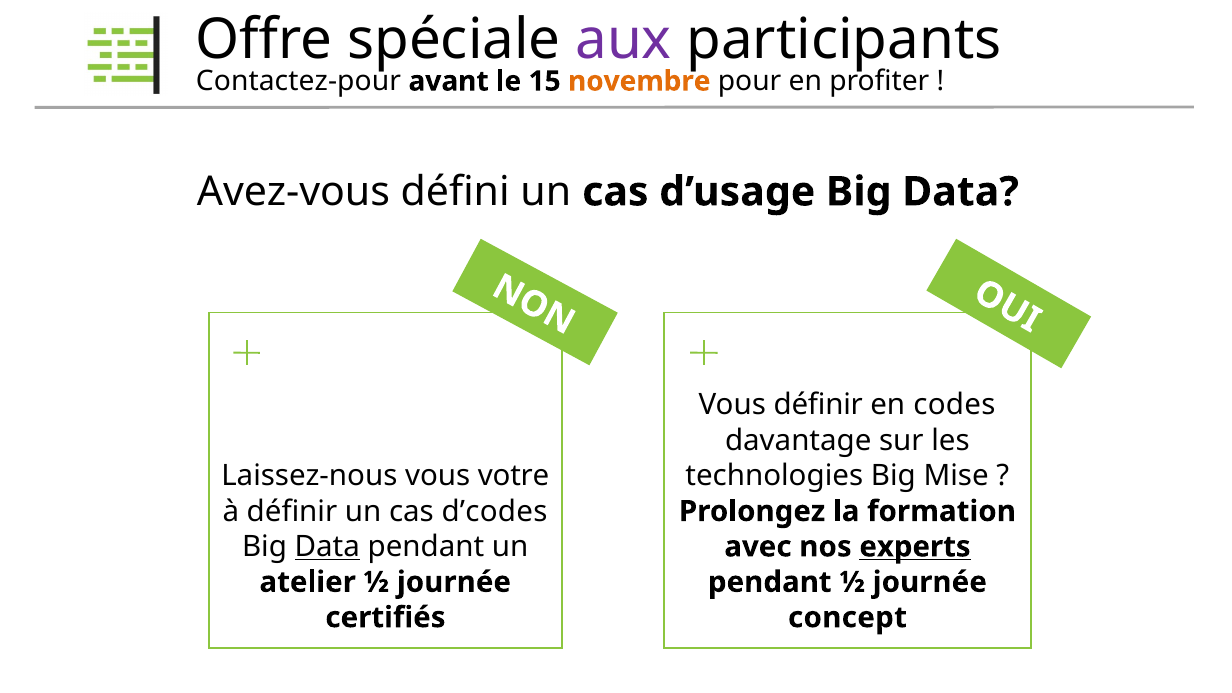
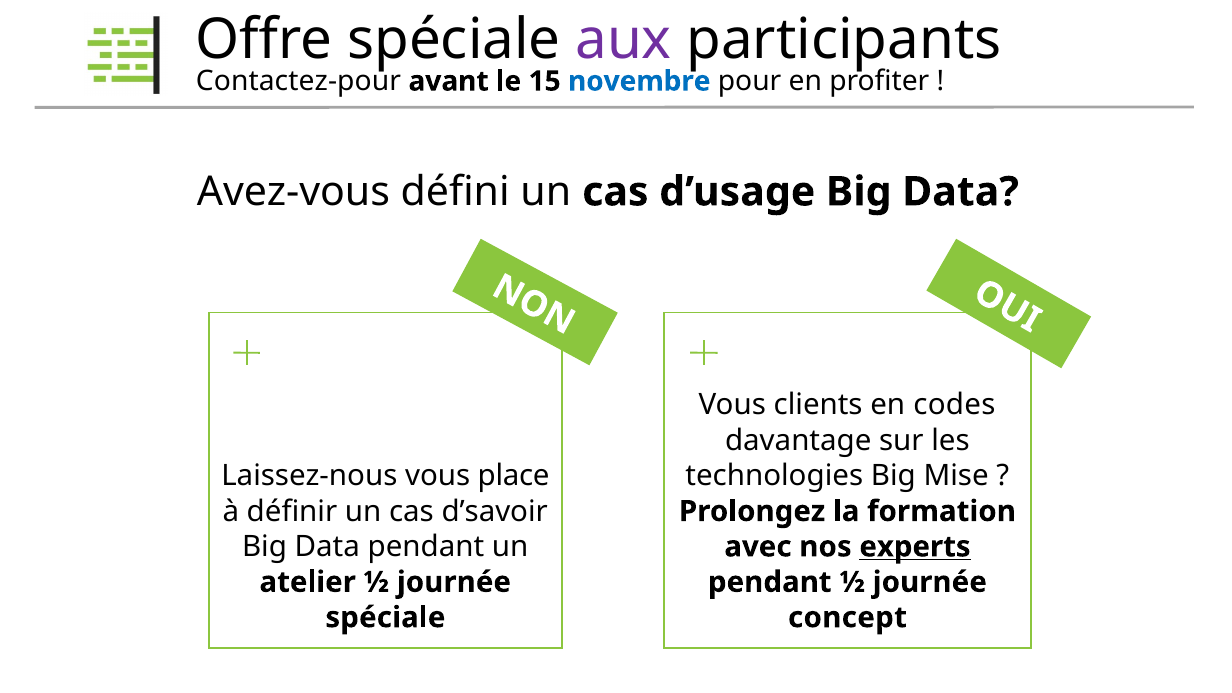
novembre colour: orange -> blue (639, 81)
Vous définir: définir -> clients (818, 405)
votre: votre -> place (514, 476)
d’codes: d’codes -> d’savoir (495, 511)
Data underline: present -> none (327, 547)
certifiés: certifiés -> spéciale (385, 618)
